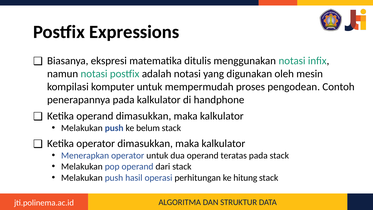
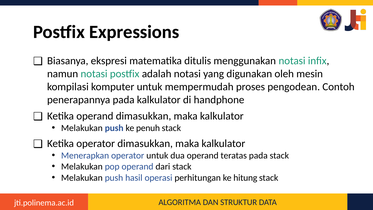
belum: belum -> penuh (148, 128)
